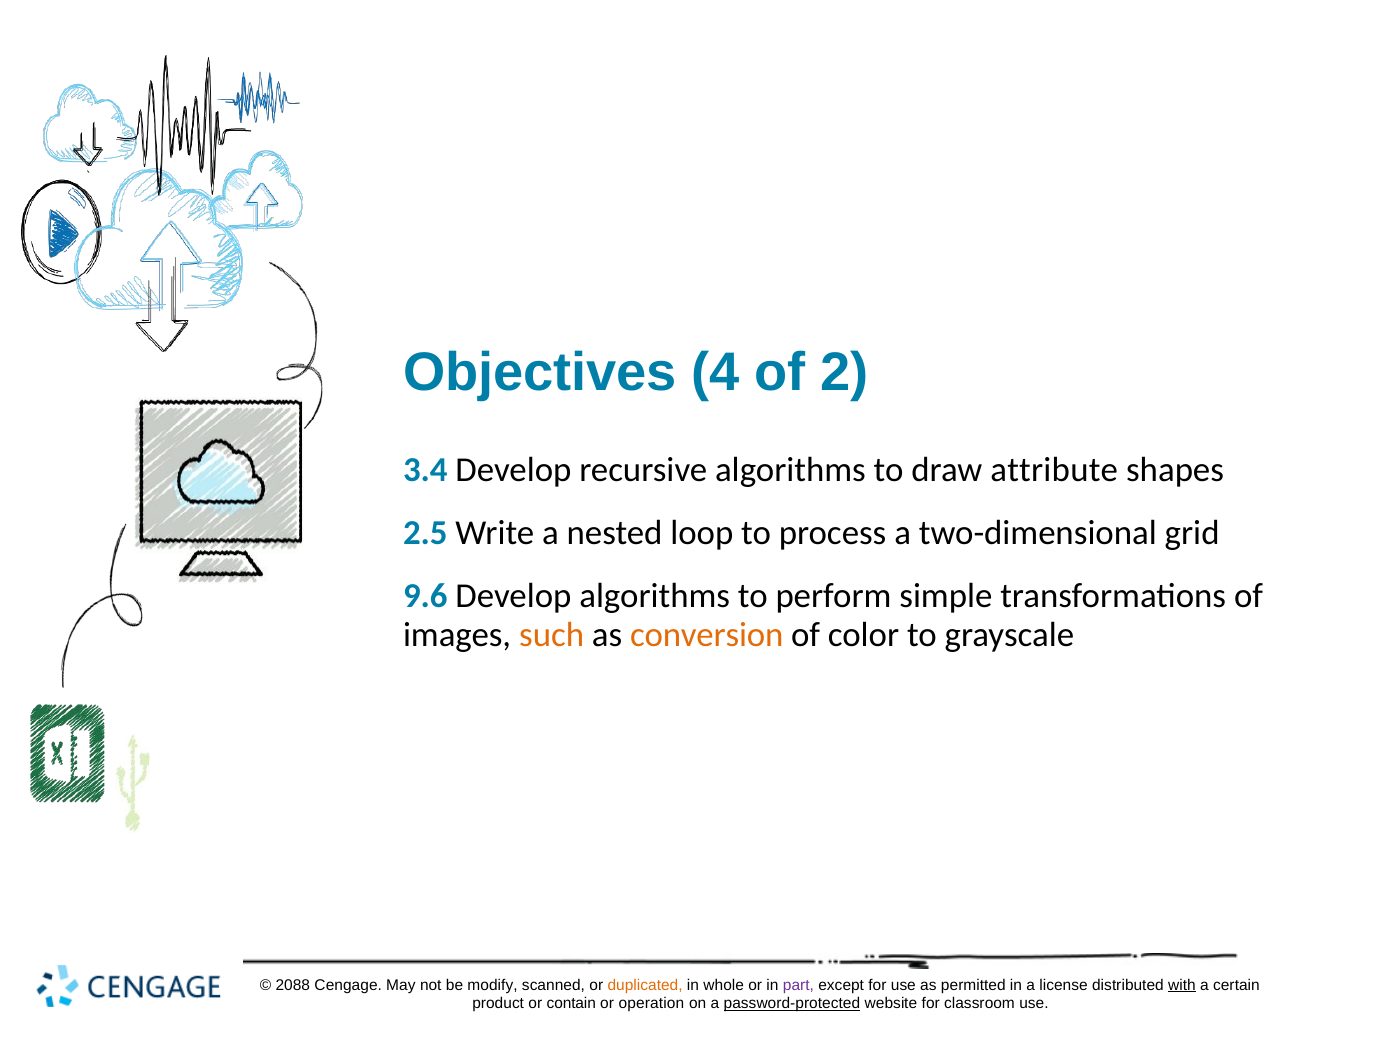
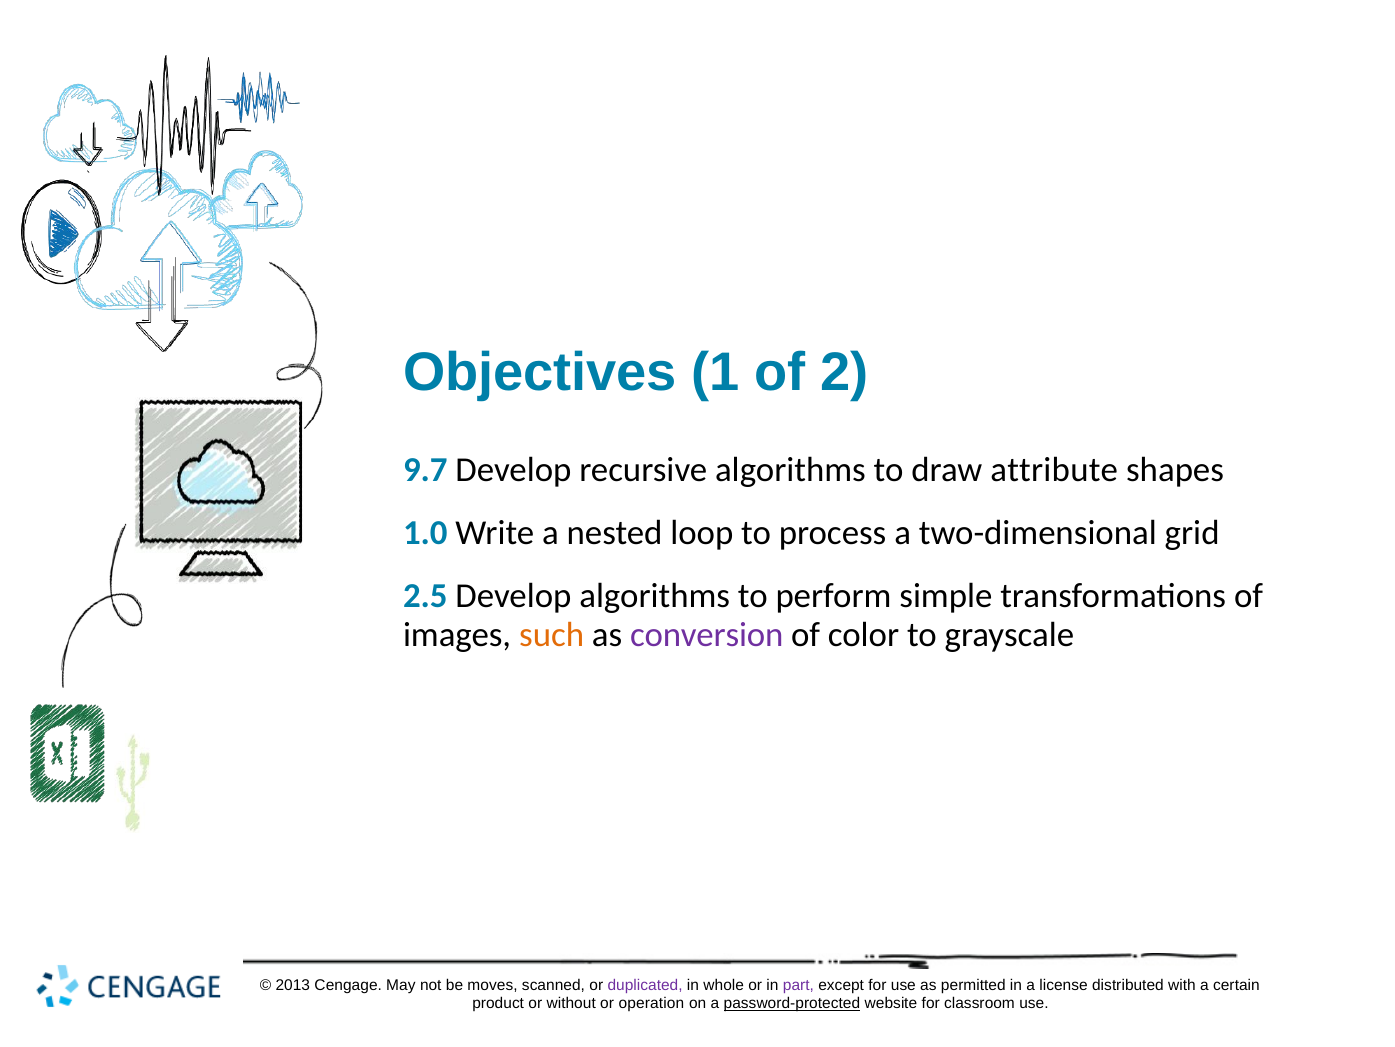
4: 4 -> 1 (716, 372)
3.4: 3.4 -> 9.7 (425, 469)
2.5: 2.5 -> 1.0 (425, 532)
9.6: 9.6 -> 2.5 (425, 595)
conversion colour: orange -> purple (707, 635)
2088: 2088 -> 2013 (293, 984)
modify: modify -> moves (493, 984)
duplicated colour: orange -> purple (645, 984)
with underline: present -> none (1182, 984)
contain: contain -> without (571, 1003)
